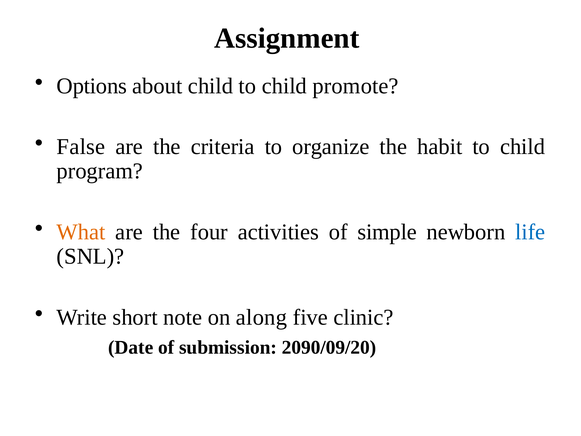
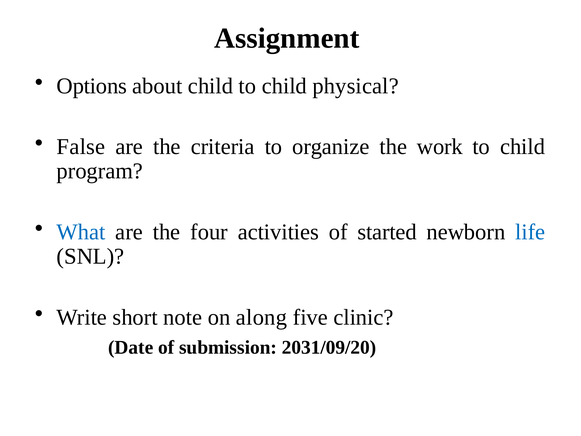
promote: promote -> physical (356, 86)
habit: habit -> work (440, 147)
What colour: orange -> blue (81, 232)
simple: simple -> started (387, 232)
2090/09/20: 2090/09/20 -> 2031/09/20 (329, 347)
